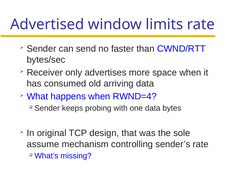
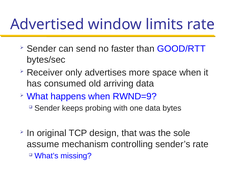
CWND/RTT: CWND/RTT -> GOOD/RTT (181, 49)
RWND=4: RWND=4 -> RWND=9 (135, 96)
